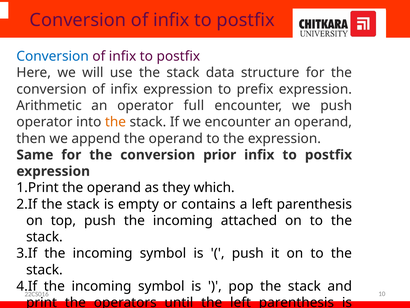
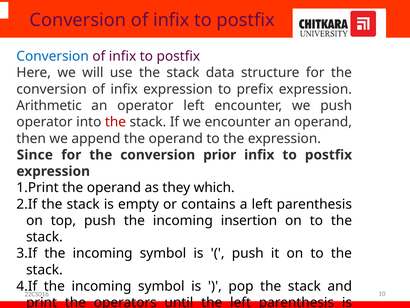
operator full: full -> left (194, 105)
the colour: orange -> red (115, 122)
Same: Same -> Since (35, 155)
attached: attached -> insertion (249, 220)
